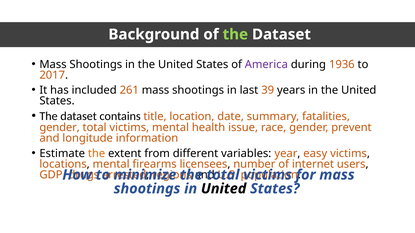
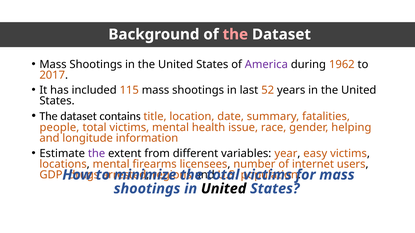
the colour: light green -> pink (235, 34)
1936: 1936 -> 1962 (342, 64)
261: 261 -> 115 (129, 90)
39: 39 -> 52 (268, 90)
gender: gender -> people (59, 128)
prevent: prevent -> helping (351, 128)
the colour: orange -> purple (97, 154)
